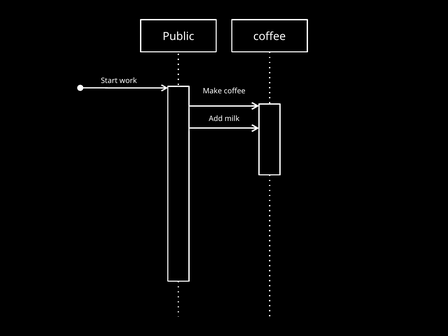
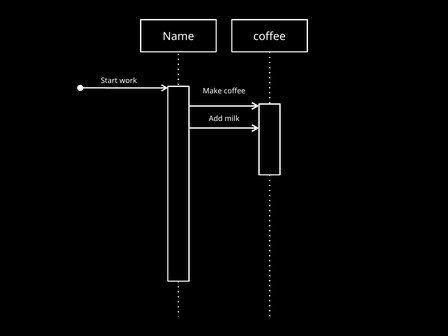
Public: Public -> Name (178, 37)
